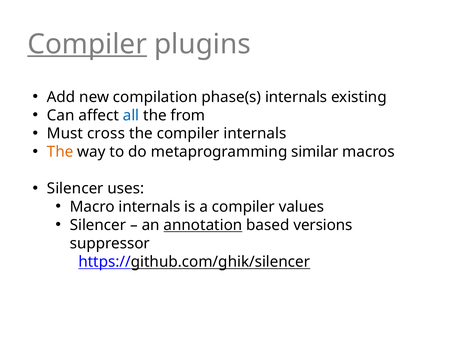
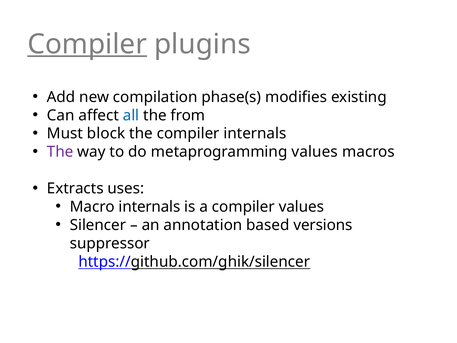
phase(s internals: internals -> modifies (296, 97)
cross: cross -> block (106, 134)
The colour: orange -> purple (60, 152)
metaprogramming similar: similar -> values (315, 152)
Silencer: Silencer -> Extracts (75, 188)
annotation underline: present -> none (203, 225)
